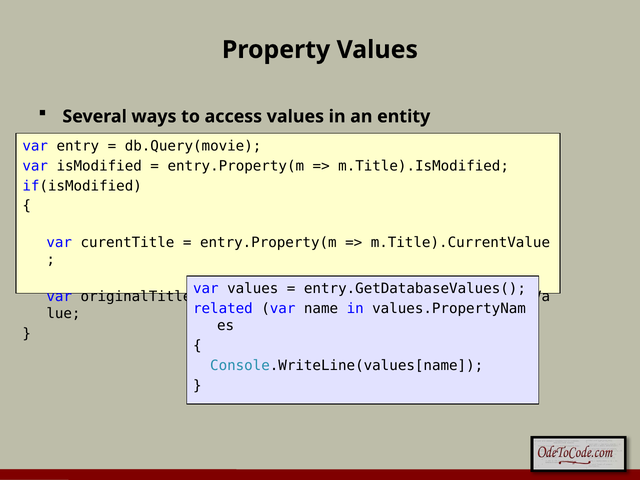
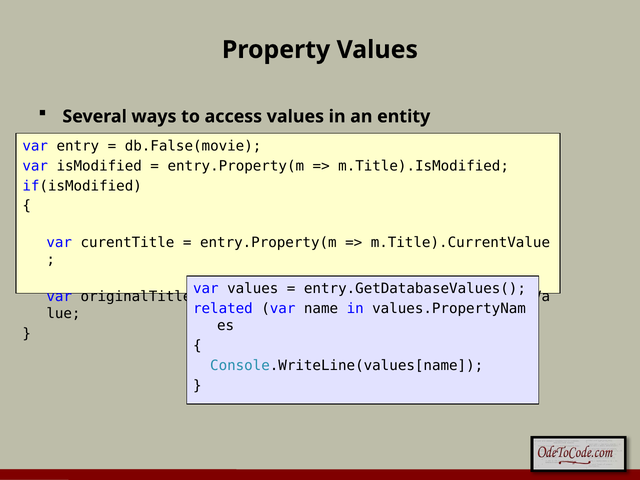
db.Query(movie: db.Query(movie -> db.False(movie (193, 146)
